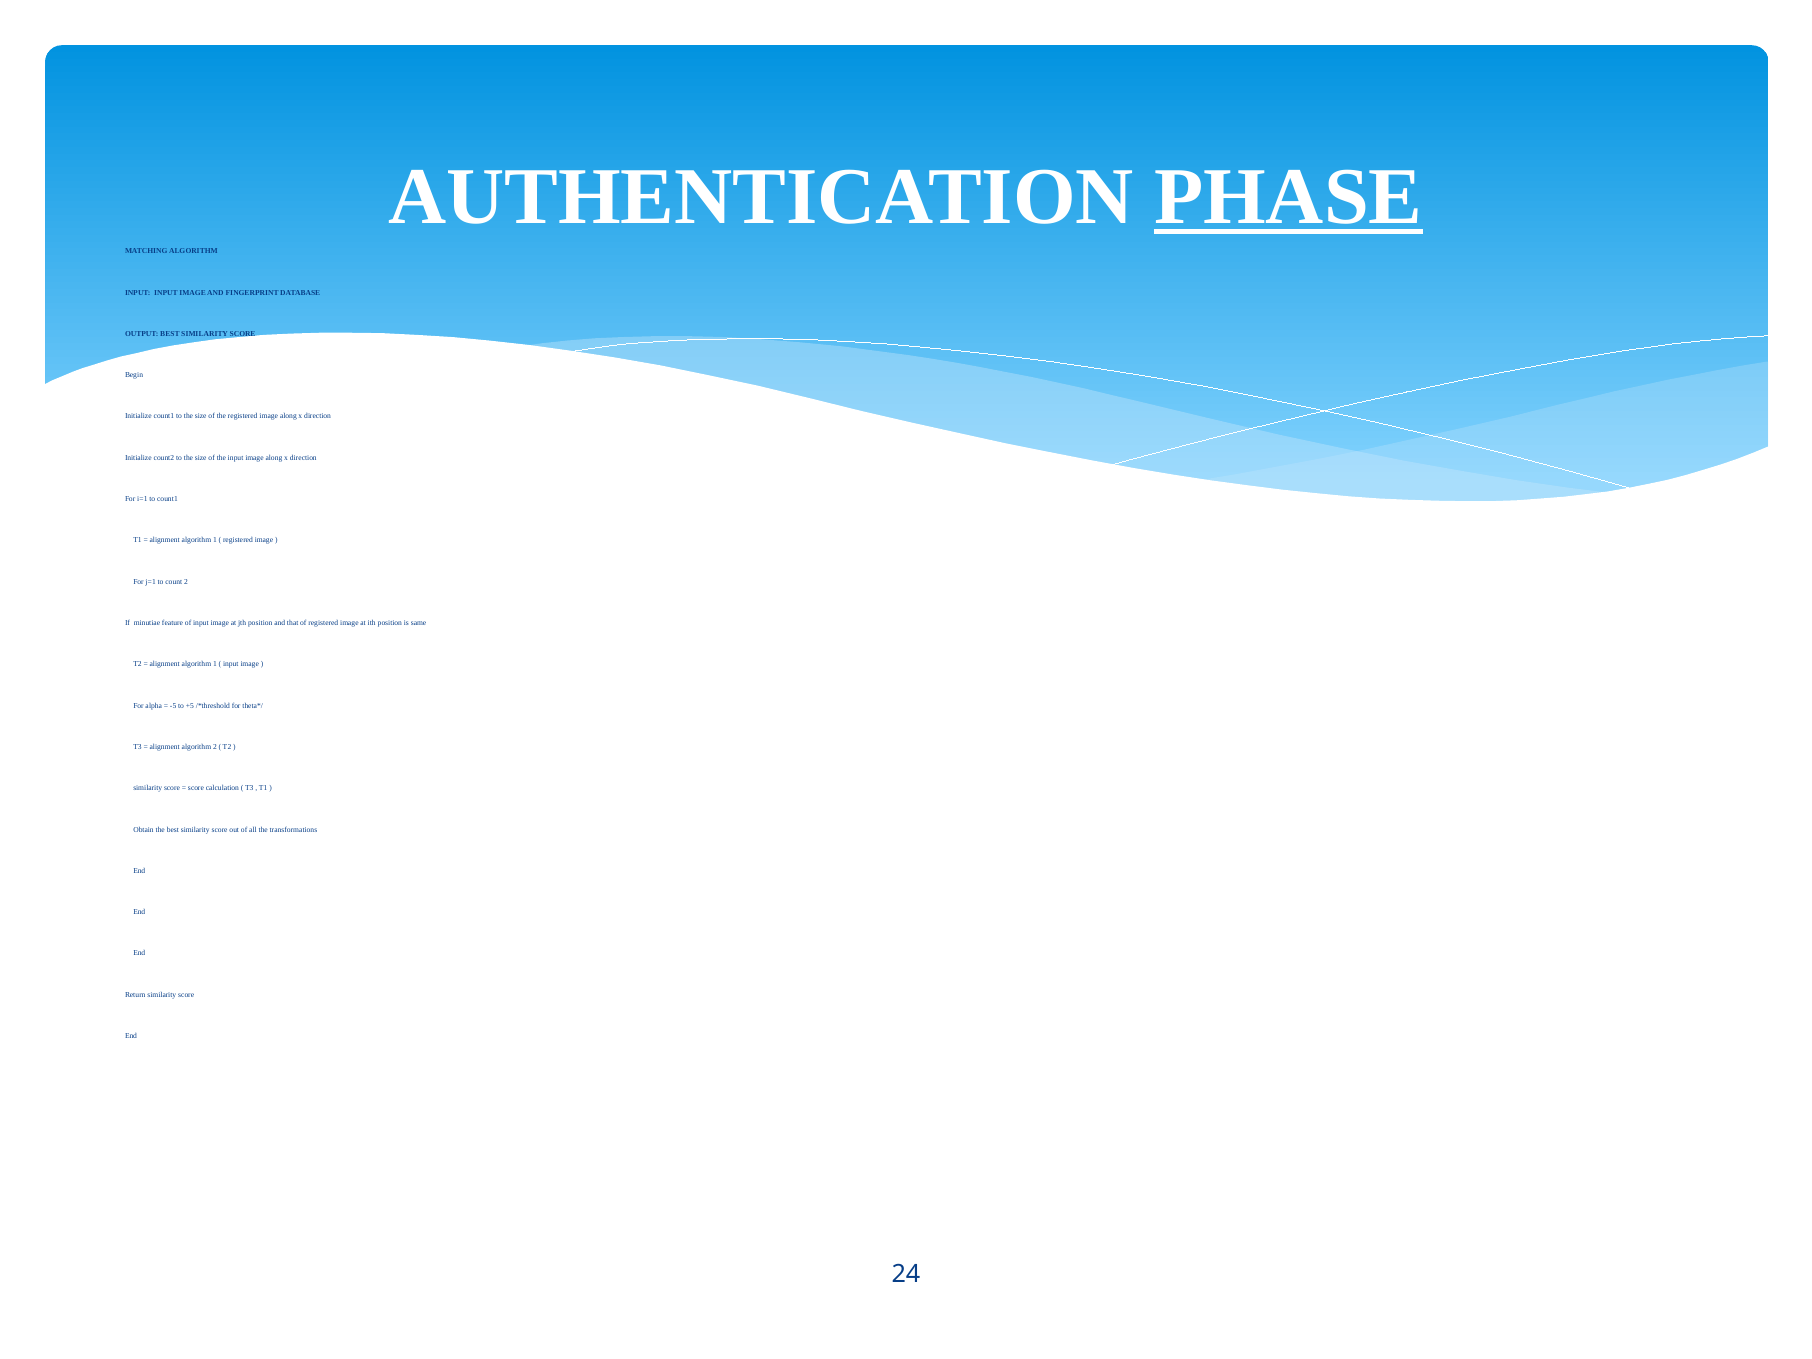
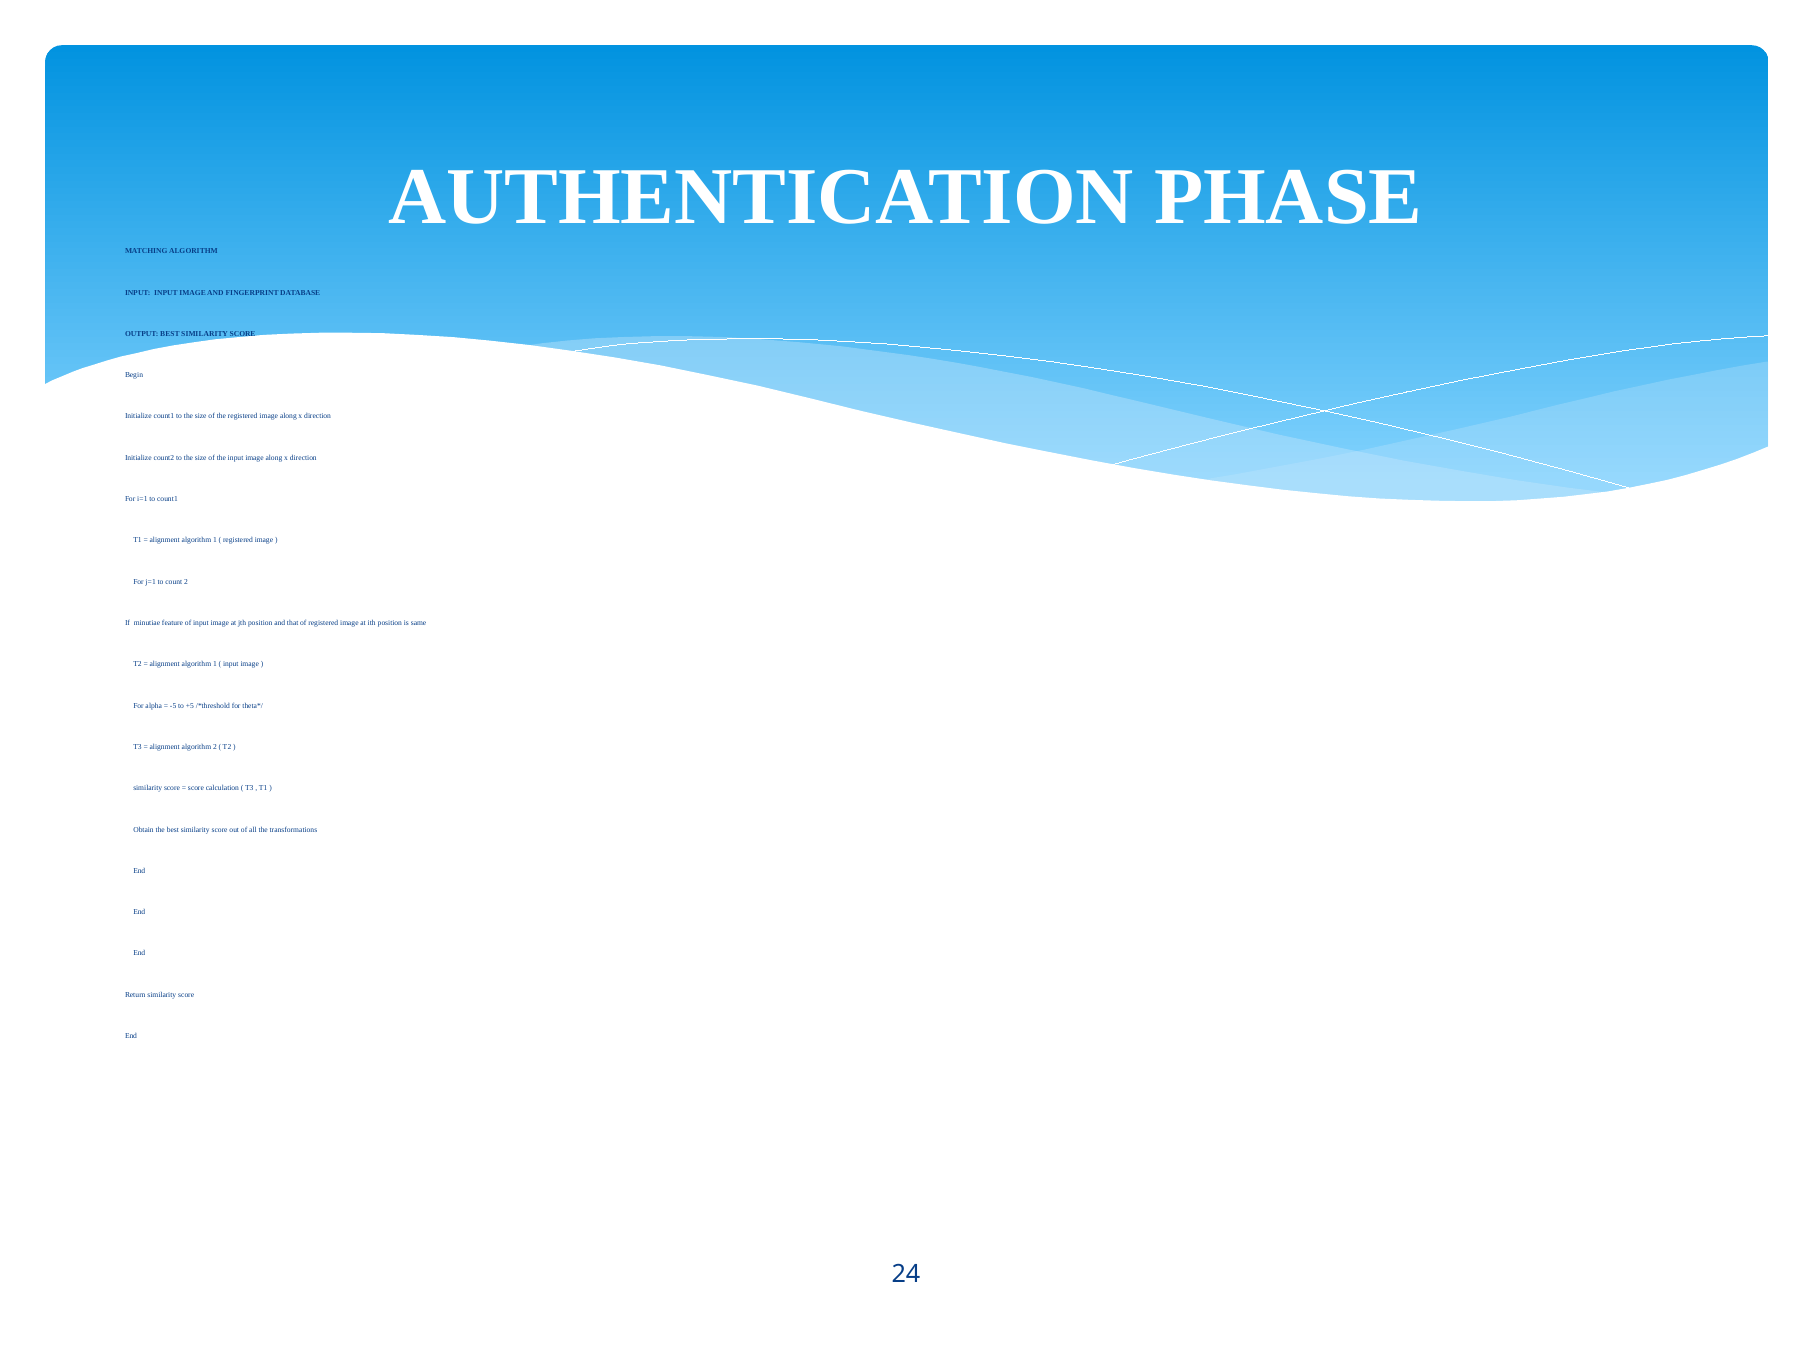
PHASE underline: present -> none (1288, 197)
